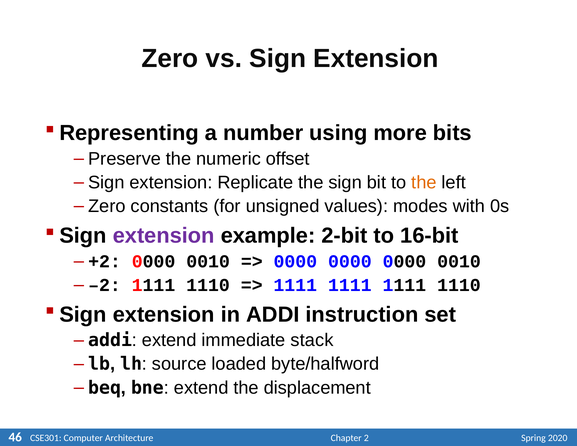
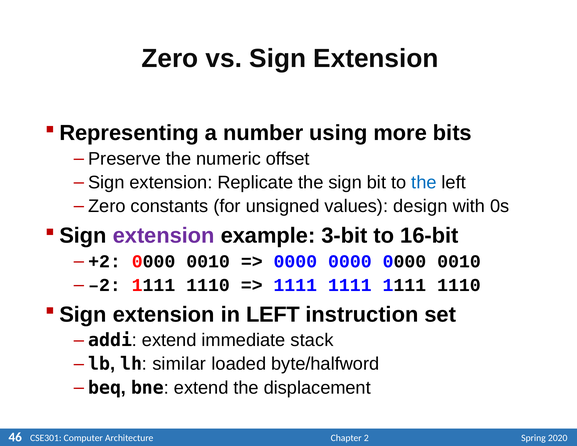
the colour: orange -> blue (424, 182)
modes: modes -> design (420, 206)
2-bit: 2-bit -> 3-bit (344, 236)
in ADDI: ADDI -> LEFT (273, 315)
source: source -> similar (179, 364)
